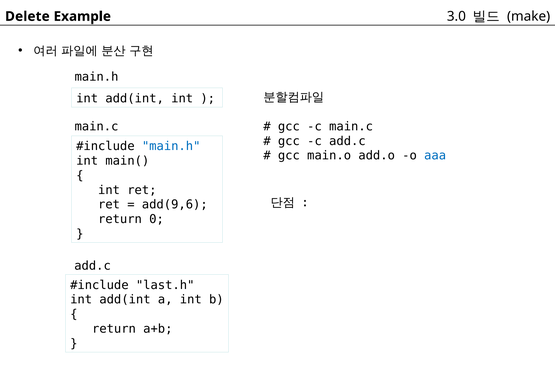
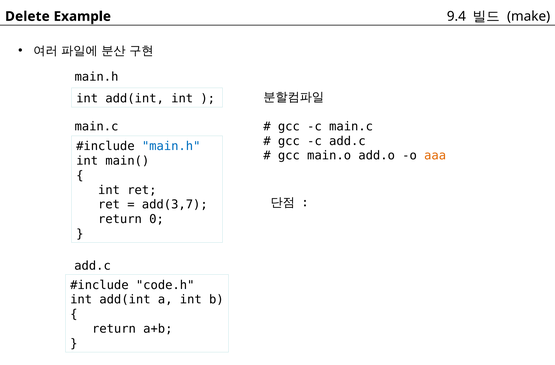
3.0: 3.0 -> 9.4 (456, 16)
aaa colour: blue -> orange (435, 155)
add(9,6: add(9,6 -> add(3,7 (175, 204)
last.h: last.h -> code.h (165, 285)
